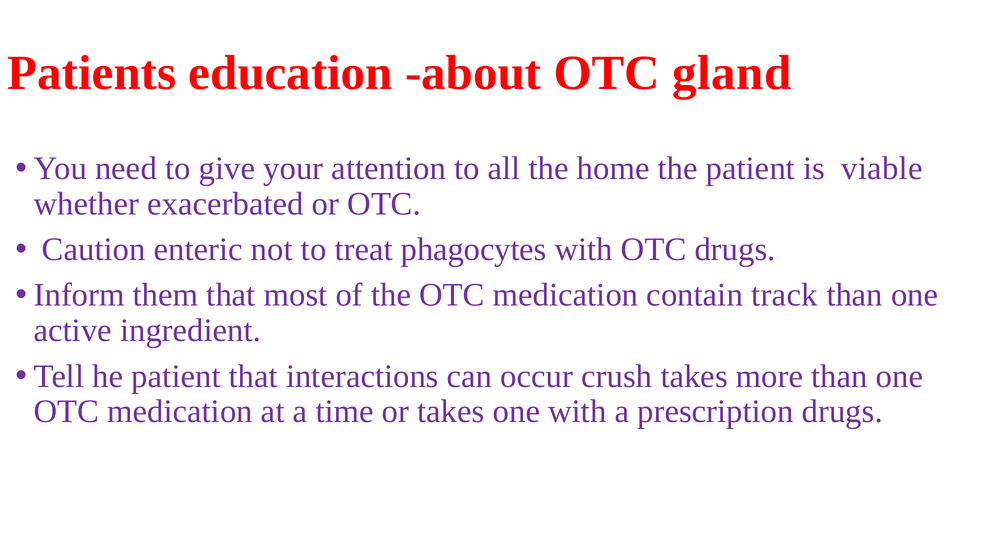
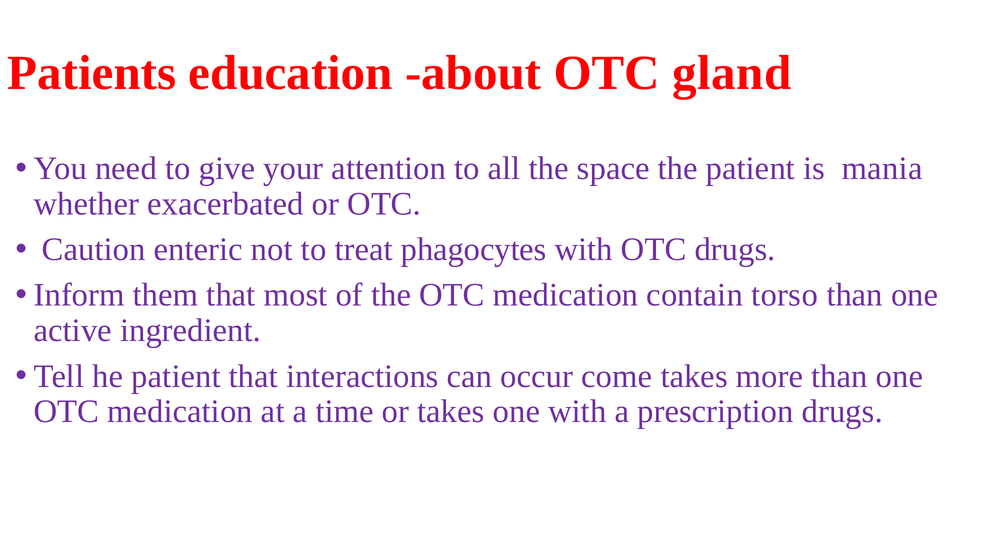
home: home -> space (613, 168)
viable: viable -> mania (882, 168)
track: track -> torso (785, 295)
crush: crush -> come (617, 376)
